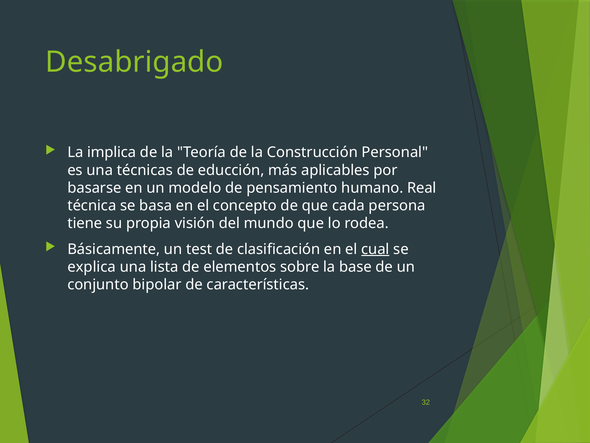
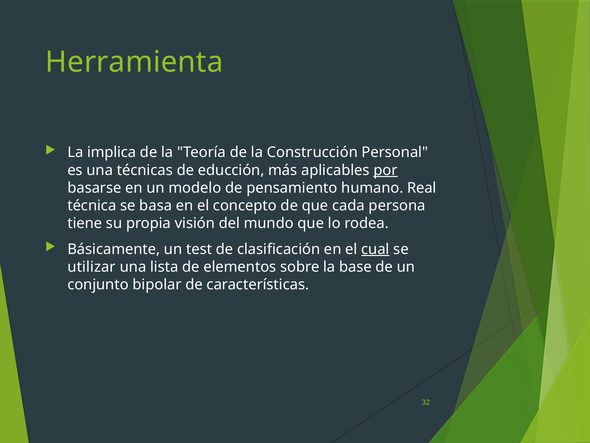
Desabrigado: Desabrigado -> Herramienta (134, 62)
por underline: none -> present (386, 170)
explica: explica -> utilizar (92, 267)
